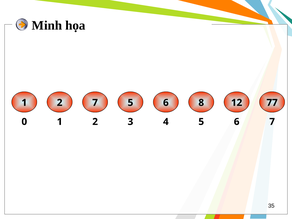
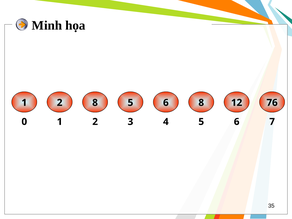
2 7: 7 -> 8 (95, 103)
77: 77 -> 76 (272, 103)
